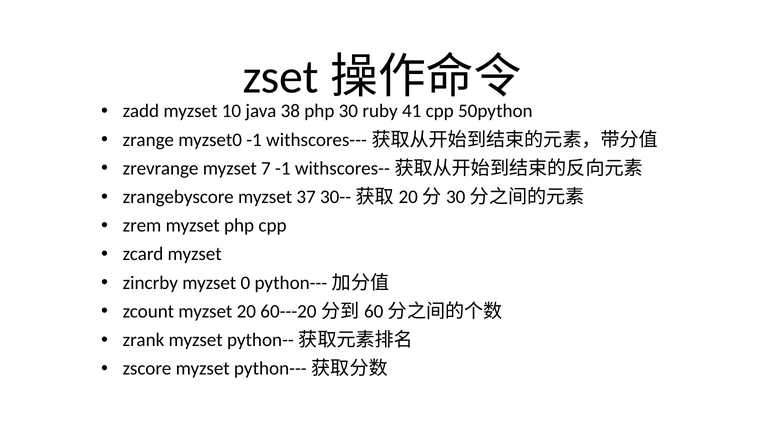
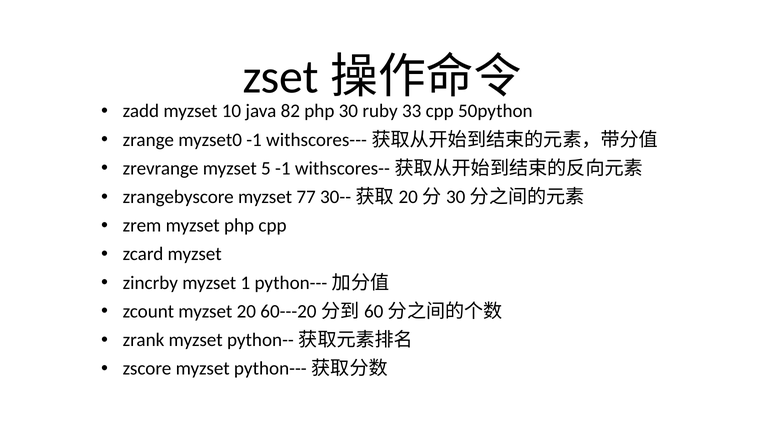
38: 38 -> 82 (290, 111)
41: 41 -> 33 (412, 111)
7: 7 -> 5 (266, 168)
37: 37 -> 77 (306, 197)
0: 0 -> 1 (245, 283)
